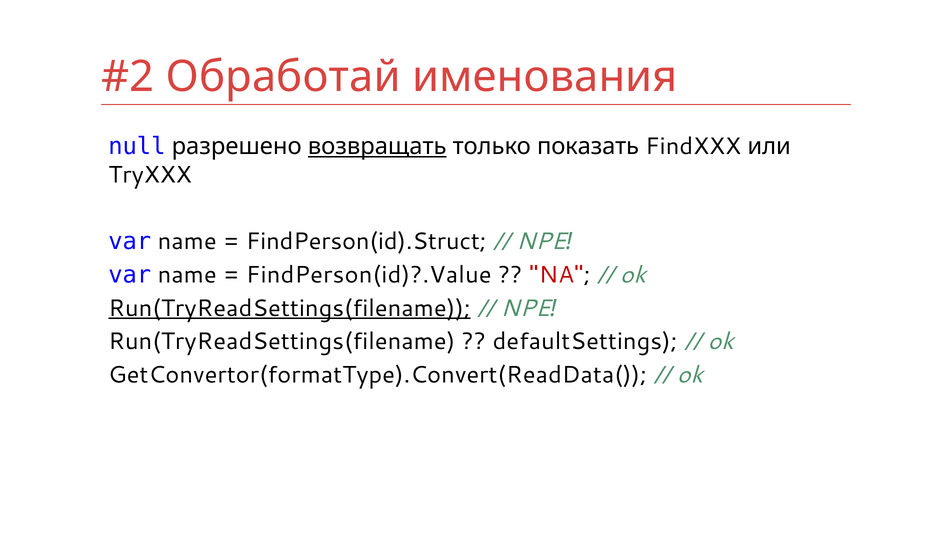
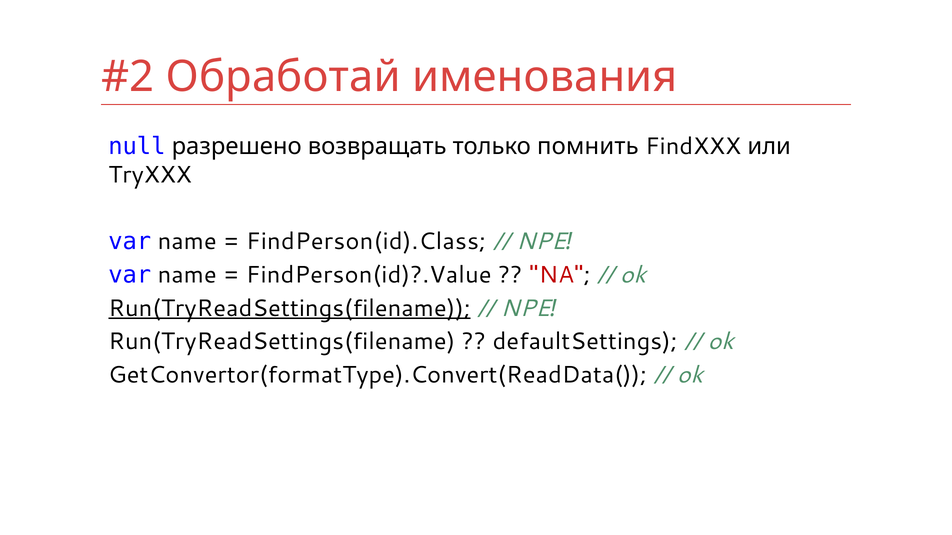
возвращать underline: present -> none (377, 147)
показать: показать -> помнить (588, 147)
FindPerson(id).Struct: FindPerson(id).Struct -> FindPerson(id).Class (366, 242)
